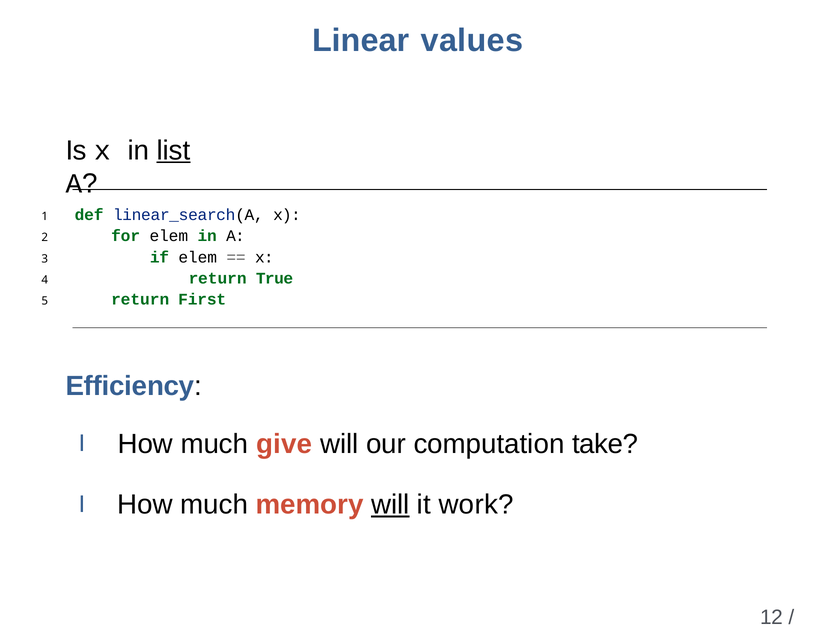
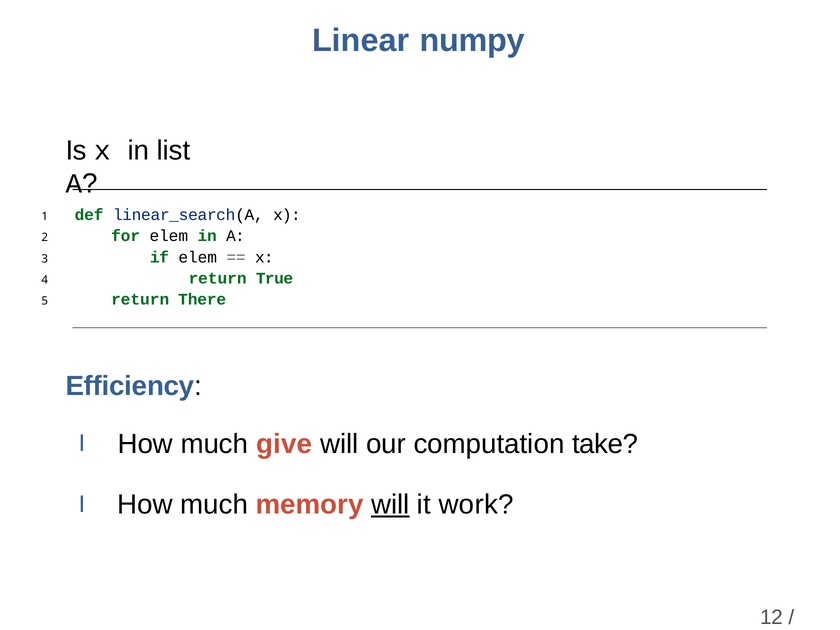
values: values -> numpy (472, 40)
list underline: present -> none (173, 151)
First: First -> There (202, 300)
